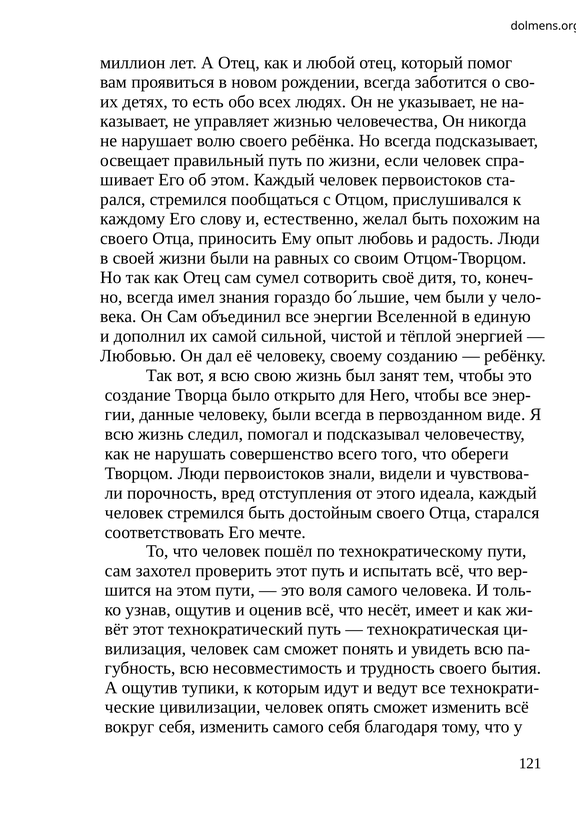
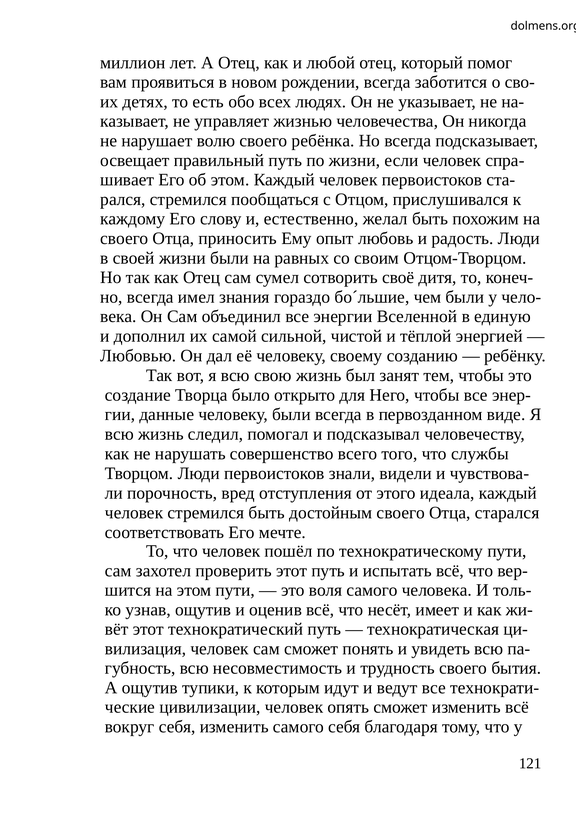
обереги: обереги -> службы (480, 454)
